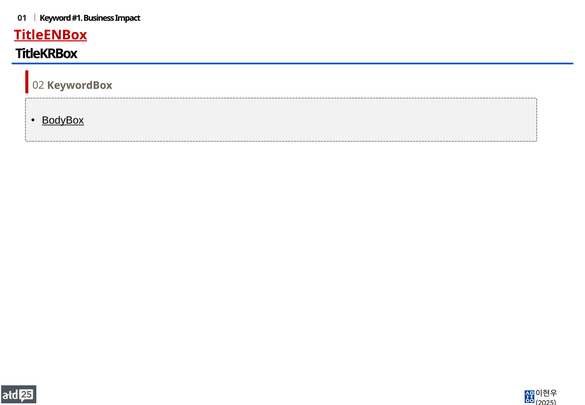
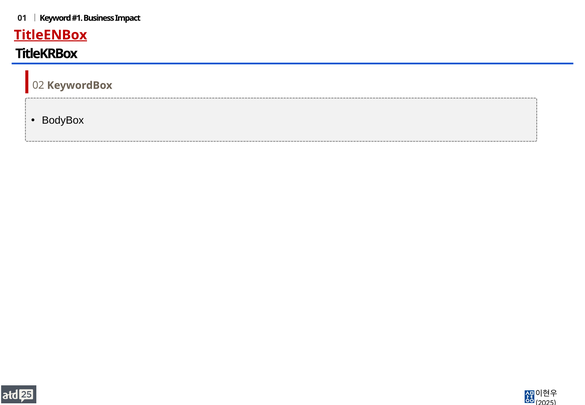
BodyBox underline: present -> none (63, 120)
